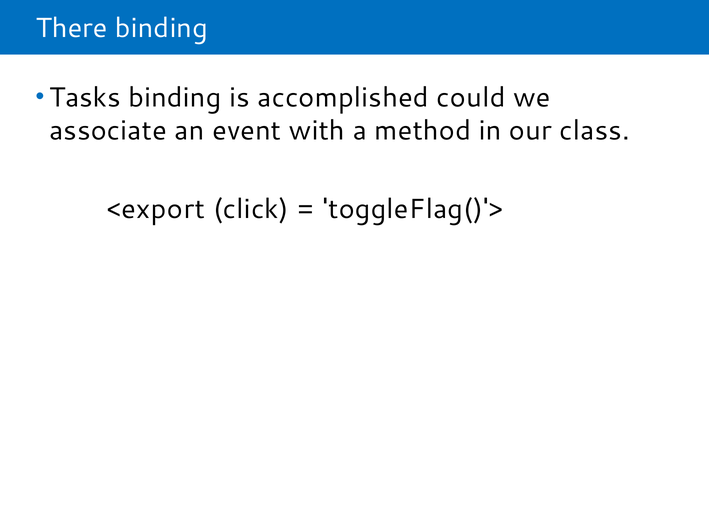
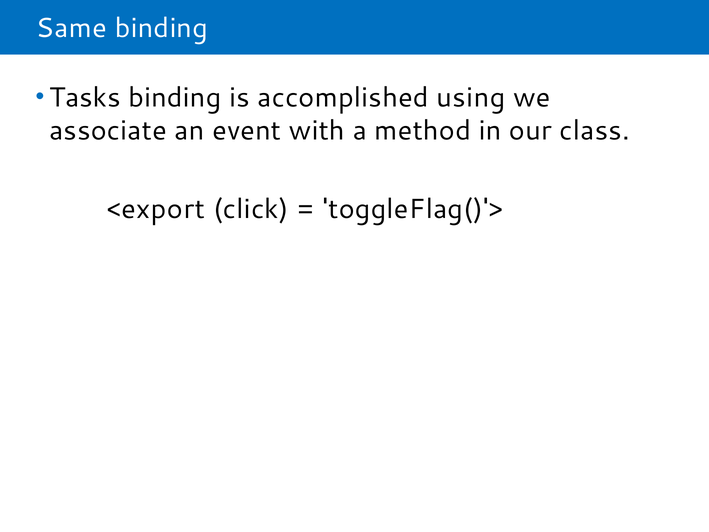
There: There -> Same (71, 28)
could: could -> using (471, 98)
